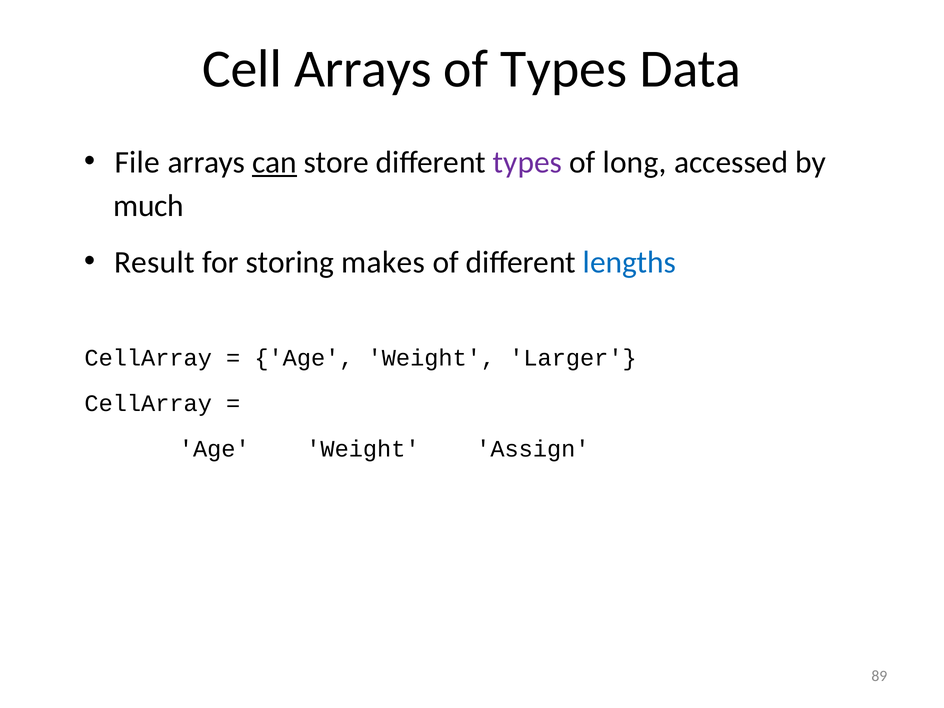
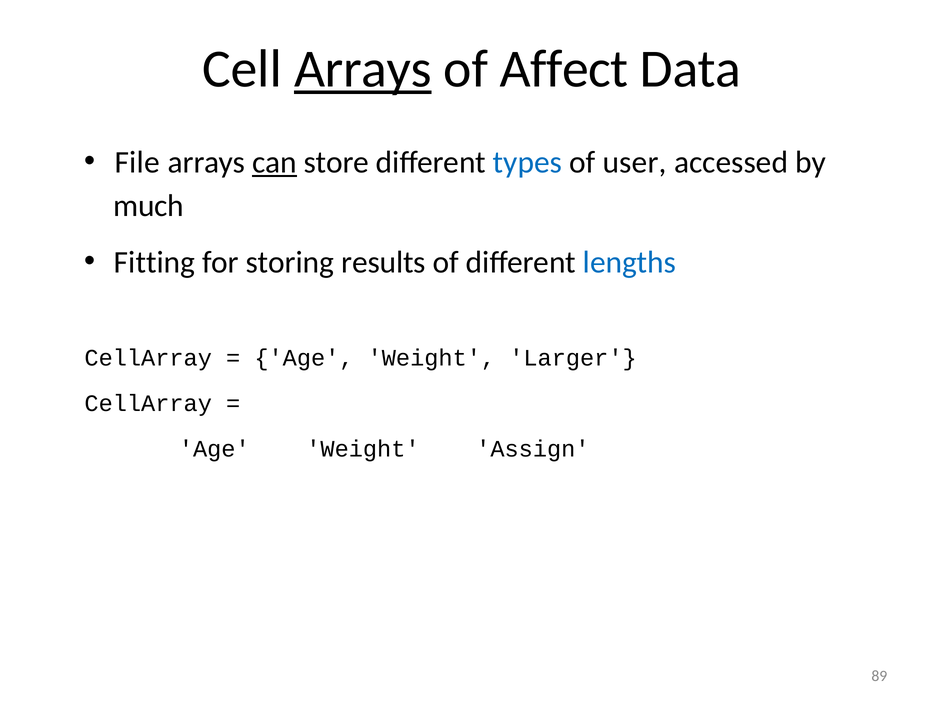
Arrays underline: none -> present (363, 69)
of Types: Types -> Affect (564, 69)
types colour: purple -> blue (528, 162)
long: long -> user (635, 162)
Result: Result -> Fitting (155, 262)
makes: makes -> results (384, 262)
